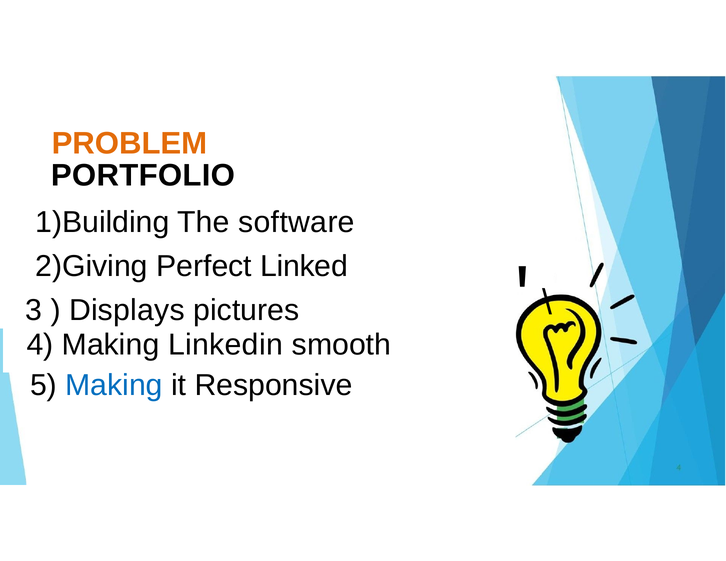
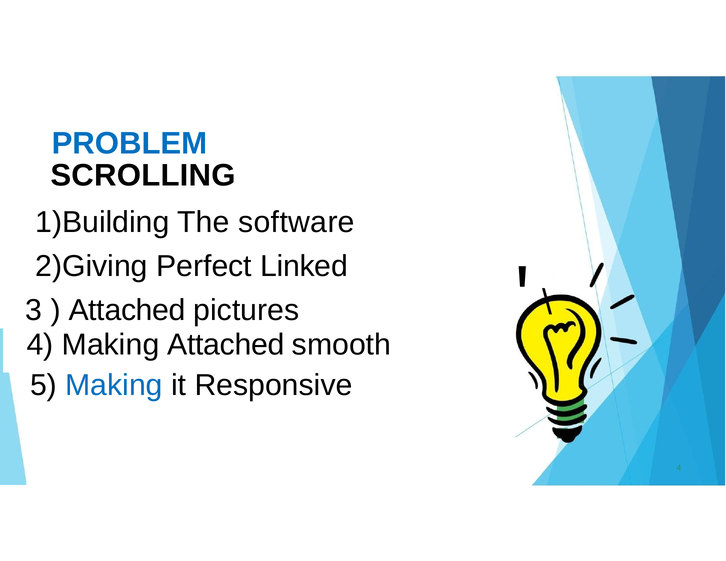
PROBLEM colour: orange -> blue (129, 143)
PORTFOLIO: PORTFOLIO -> SCROLLING (143, 175)
Displays: Displays -> Attached (127, 310)
Making Linkedin: Linkedin -> Attached (226, 345)
